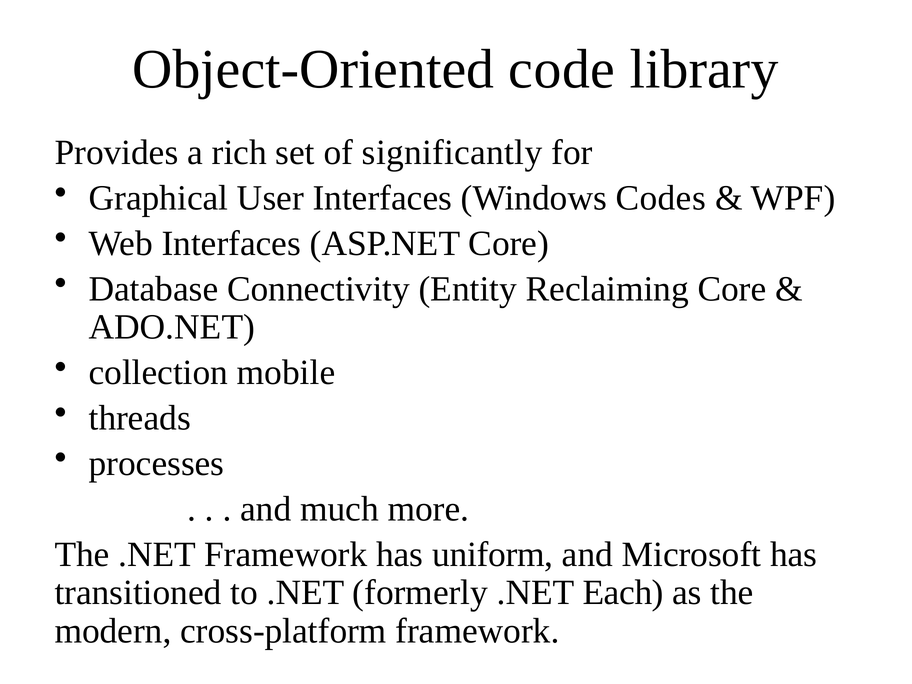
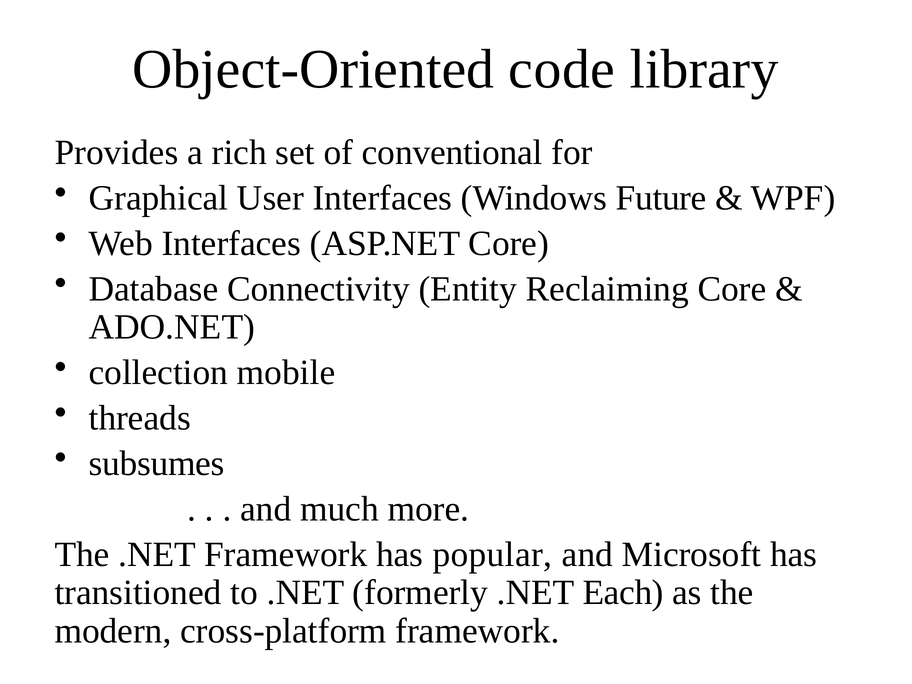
significantly: significantly -> conventional (452, 153)
Codes: Codes -> Future (661, 198)
processes: processes -> subsumes (157, 463)
uniform: uniform -> popular (492, 554)
